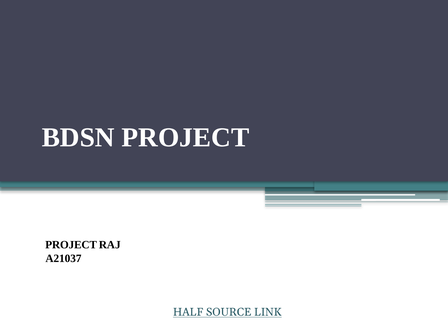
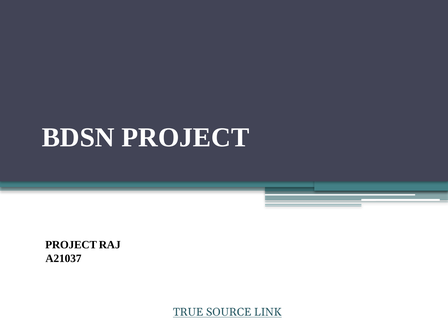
HALF: HALF -> TRUE (188, 312)
